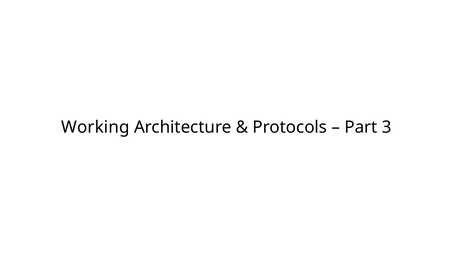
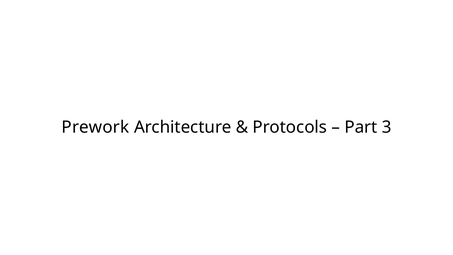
Working: Working -> Prework (95, 127)
